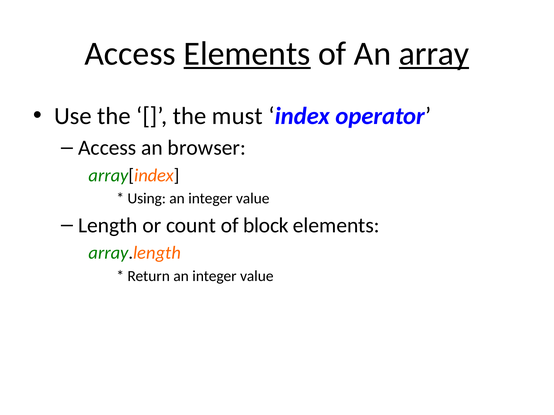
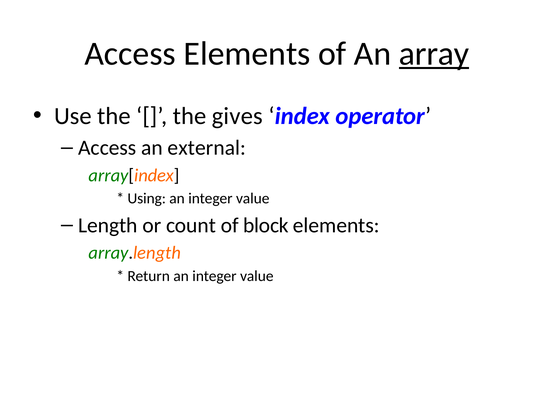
Elements underline: present -> none (247, 54)
must: must -> gives (237, 116)
browser: browser -> external (207, 148)
